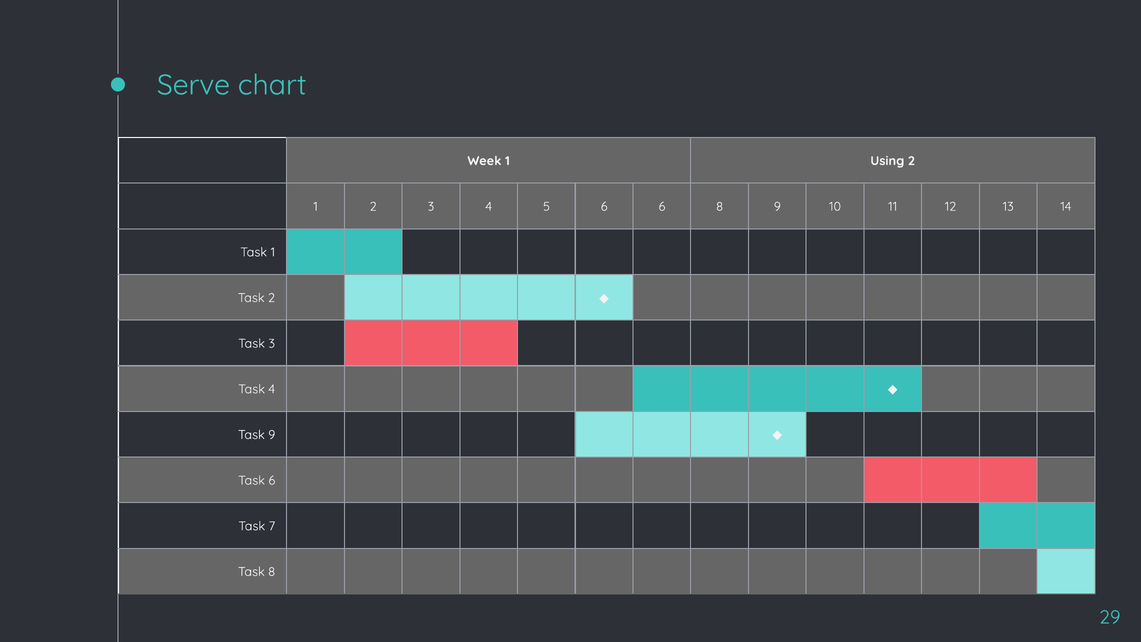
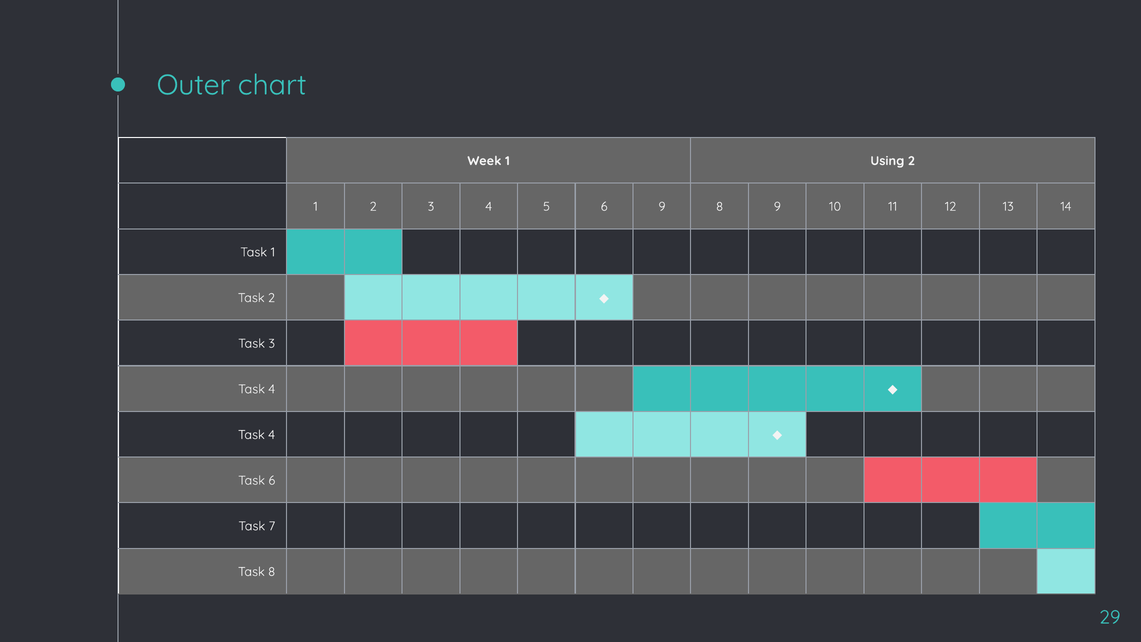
Serve: Serve -> Outer (194, 85)
6 6: 6 -> 9 (662, 207)
9: 9 -> 4 (272, 435)
